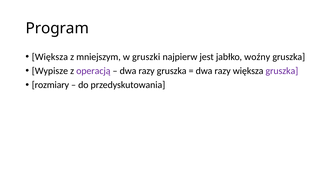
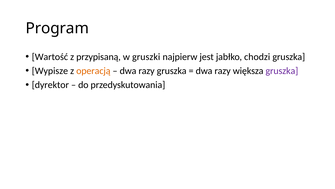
Większa: Większa -> Wartość (50, 57)
mniejszym: mniejszym -> przypisaną (99, 57)
woźny: woźny -> chodzi (257, 57)
operacją colour: purple -> orange (93, 71)
rozmiary: rozmiary -> dyrektor (50, 85)
